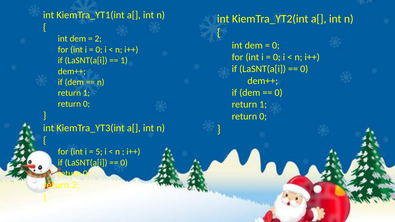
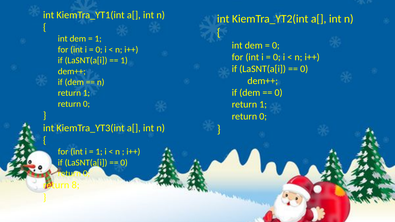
2: 2 -> 1 (98, 39)
5: 5 -> 1 (99, 152)
return 2: 2 -> 8 (76, 185)
